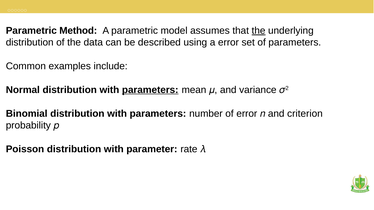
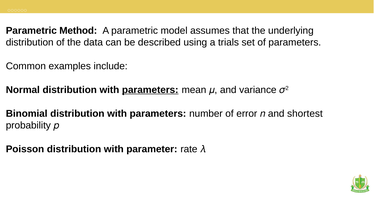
the underline: present -> none (259, 31)
a error: error -> trials (228, 43)
criterion: criterion -> shortest (305, 114)
